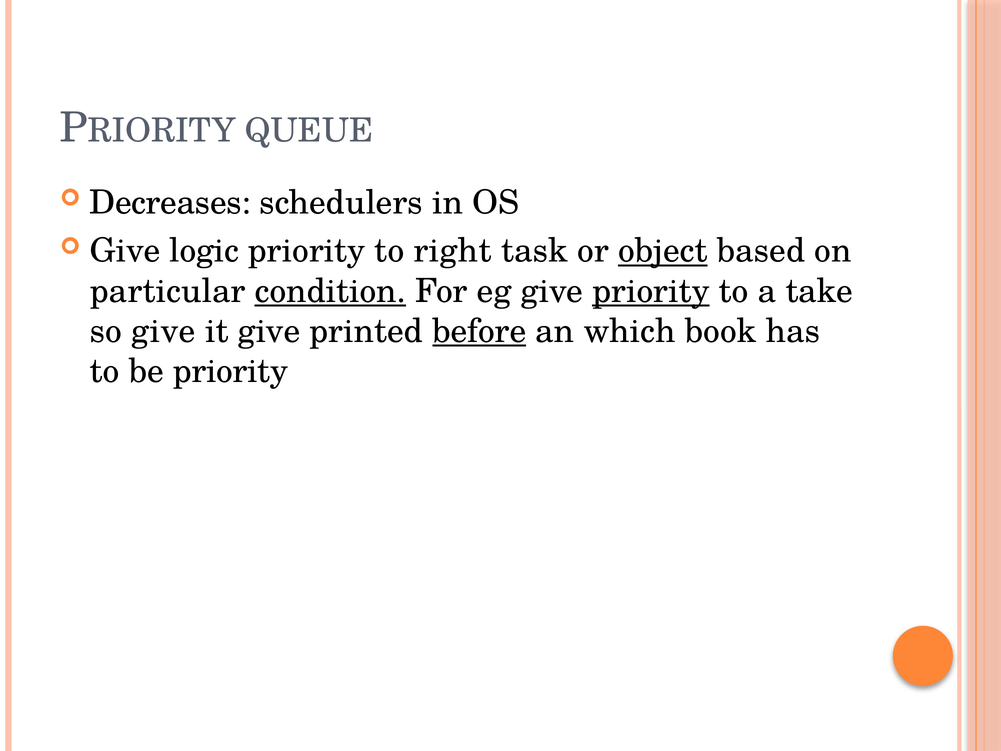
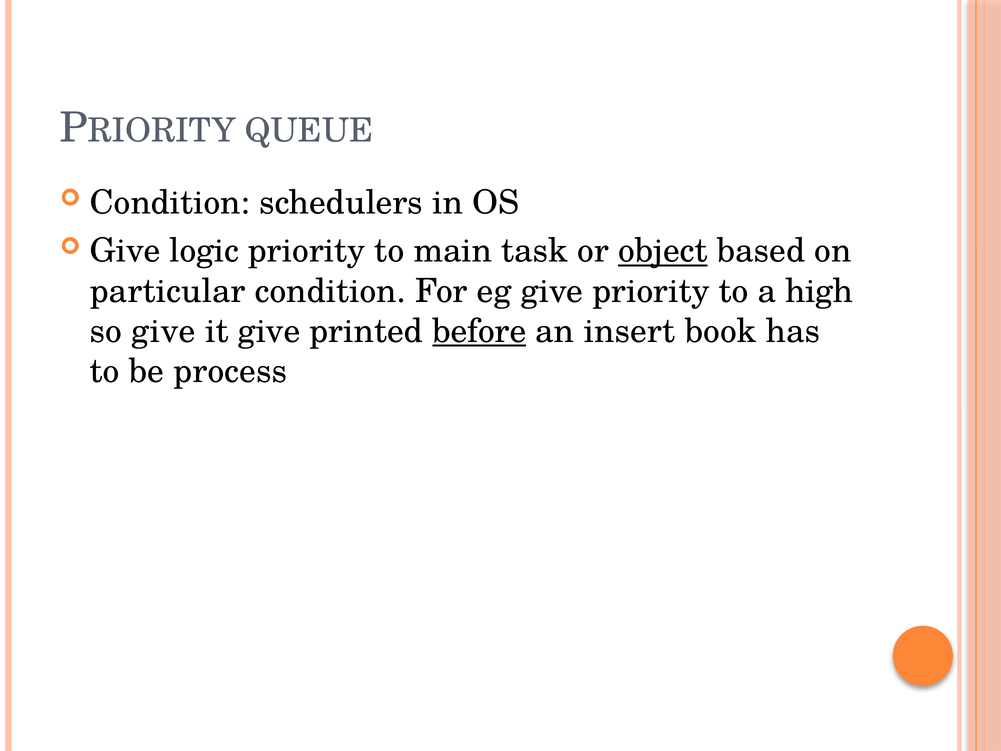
Decreases: Decreases -> Condition (170, 202)
right: right -> main (453, 251)
condition underline: present -> none (330, 291)
priority underline: present -> none (651, 291)
take: take -> high (819, 291)
which: which -> insert (629, 331)
be priority: priority -> process (230, 371)
